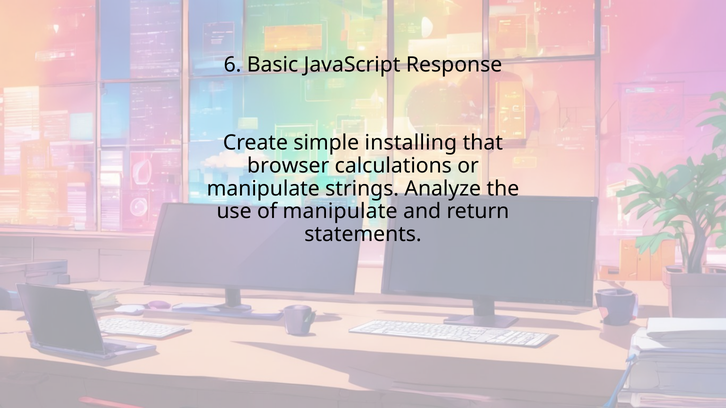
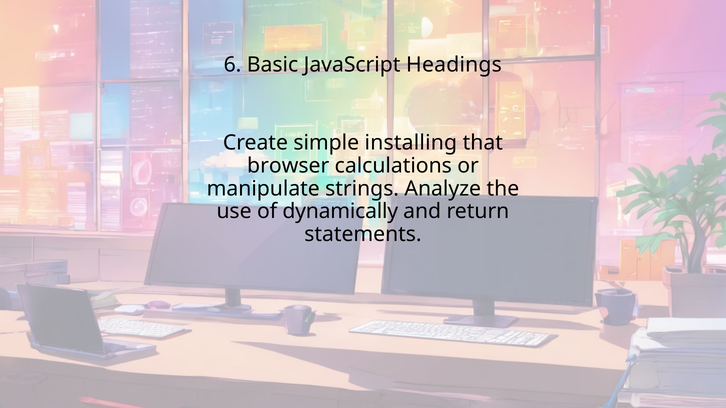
Response: Response -> Headings (454, 65)
of manipulate: manipulate -> dynamically (340, 212)
